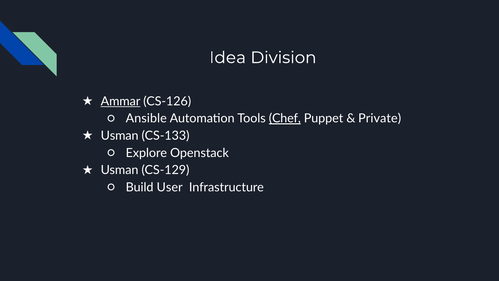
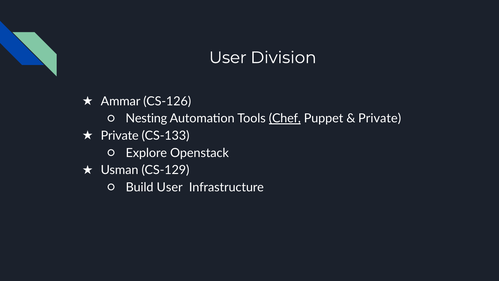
Idea: Idea -> User (228, 58)
Ammar underline: present -> none (121, 101)
Ansible: Ansible -> Nesting (146, 118)
Usman: Usman -> Private (120, 136)
